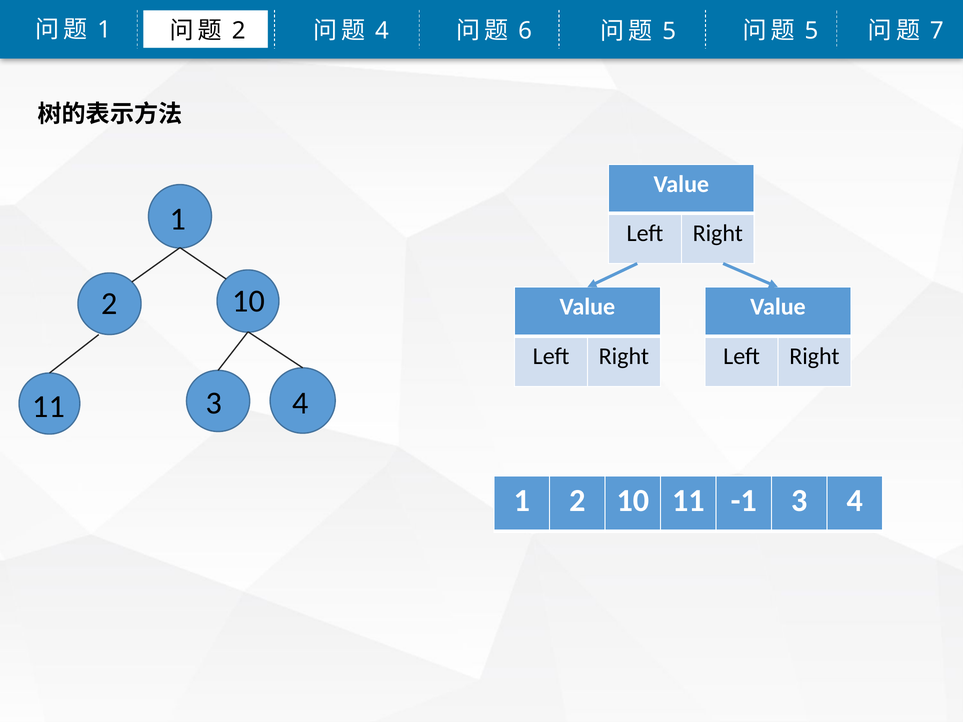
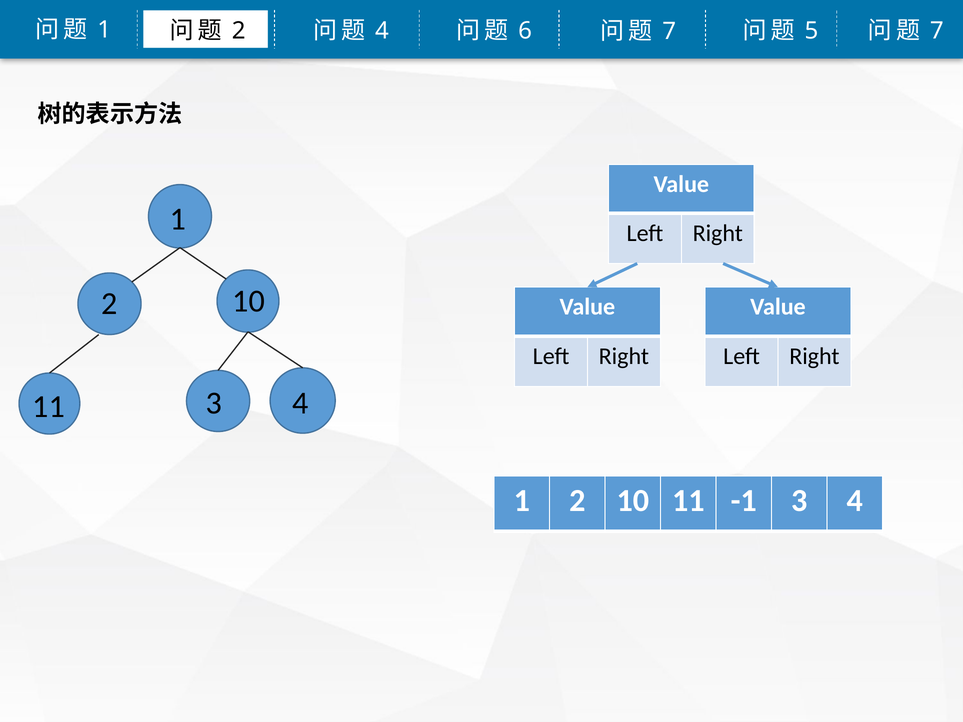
5: 5 -> 7 (669, 31)
